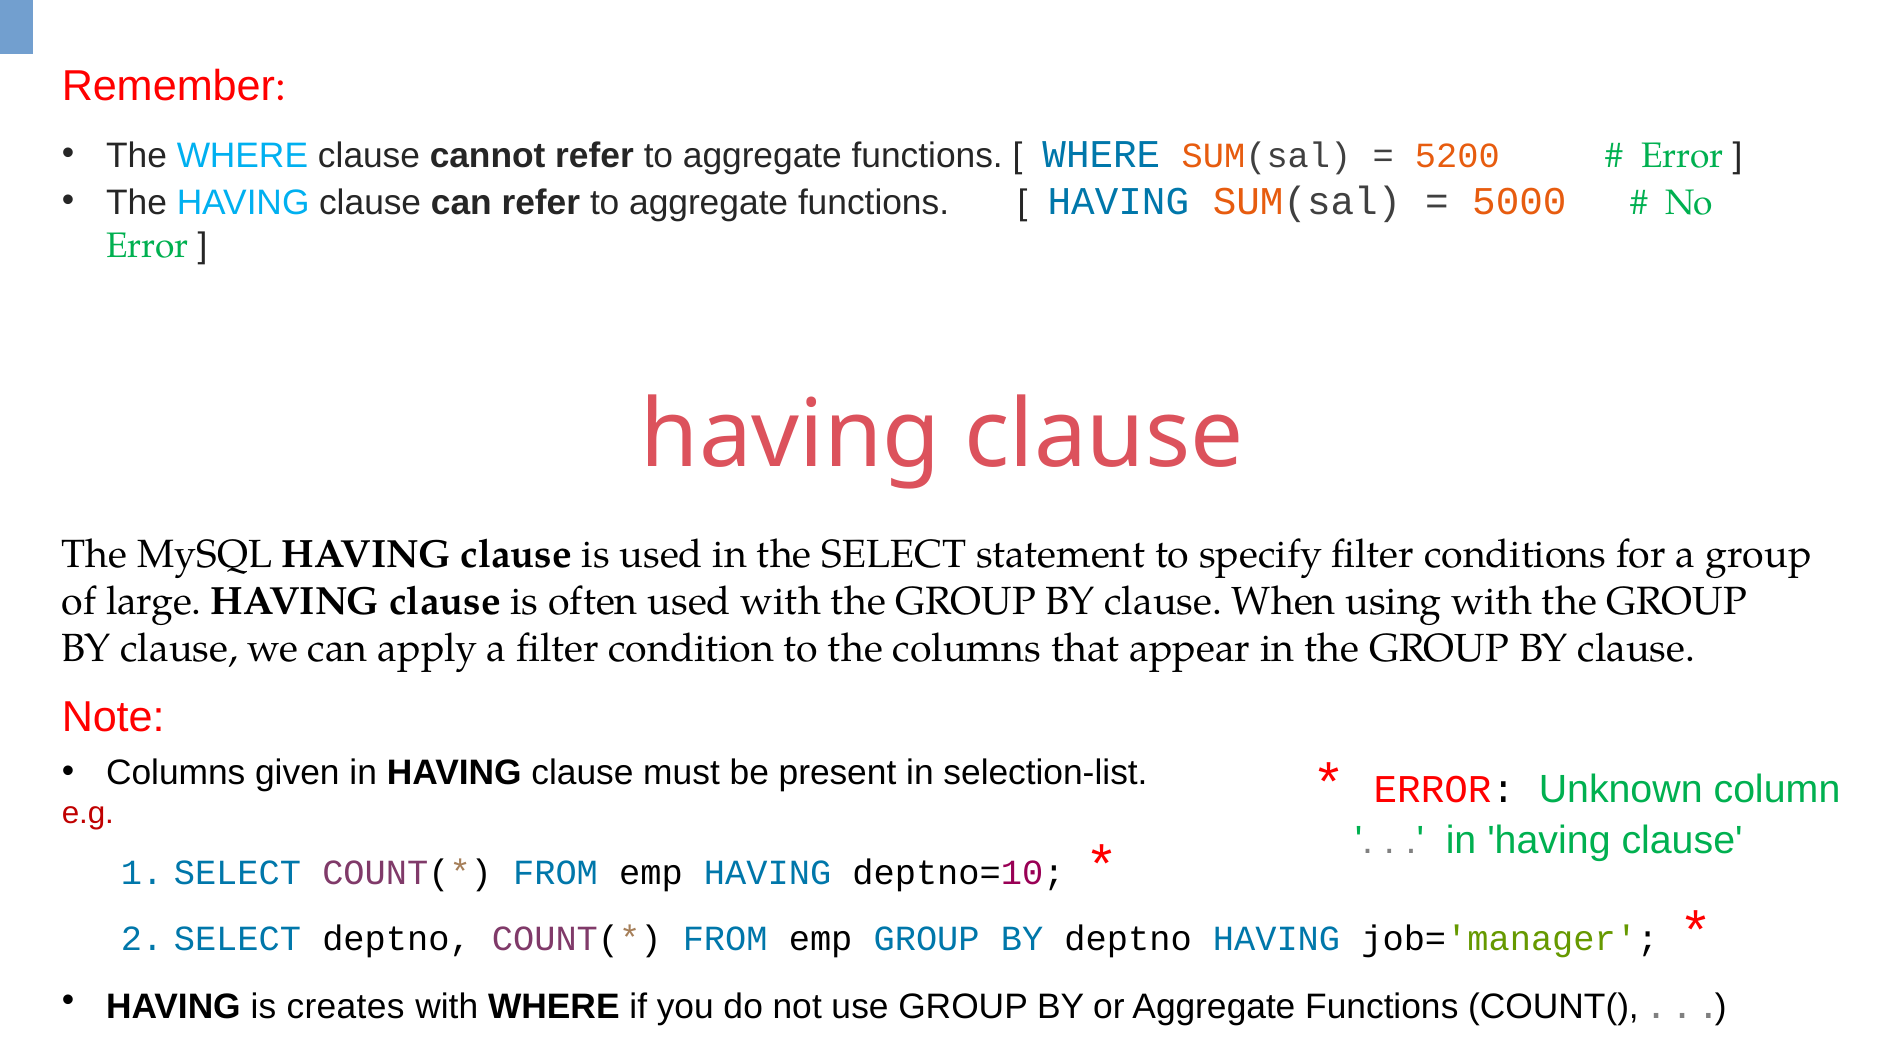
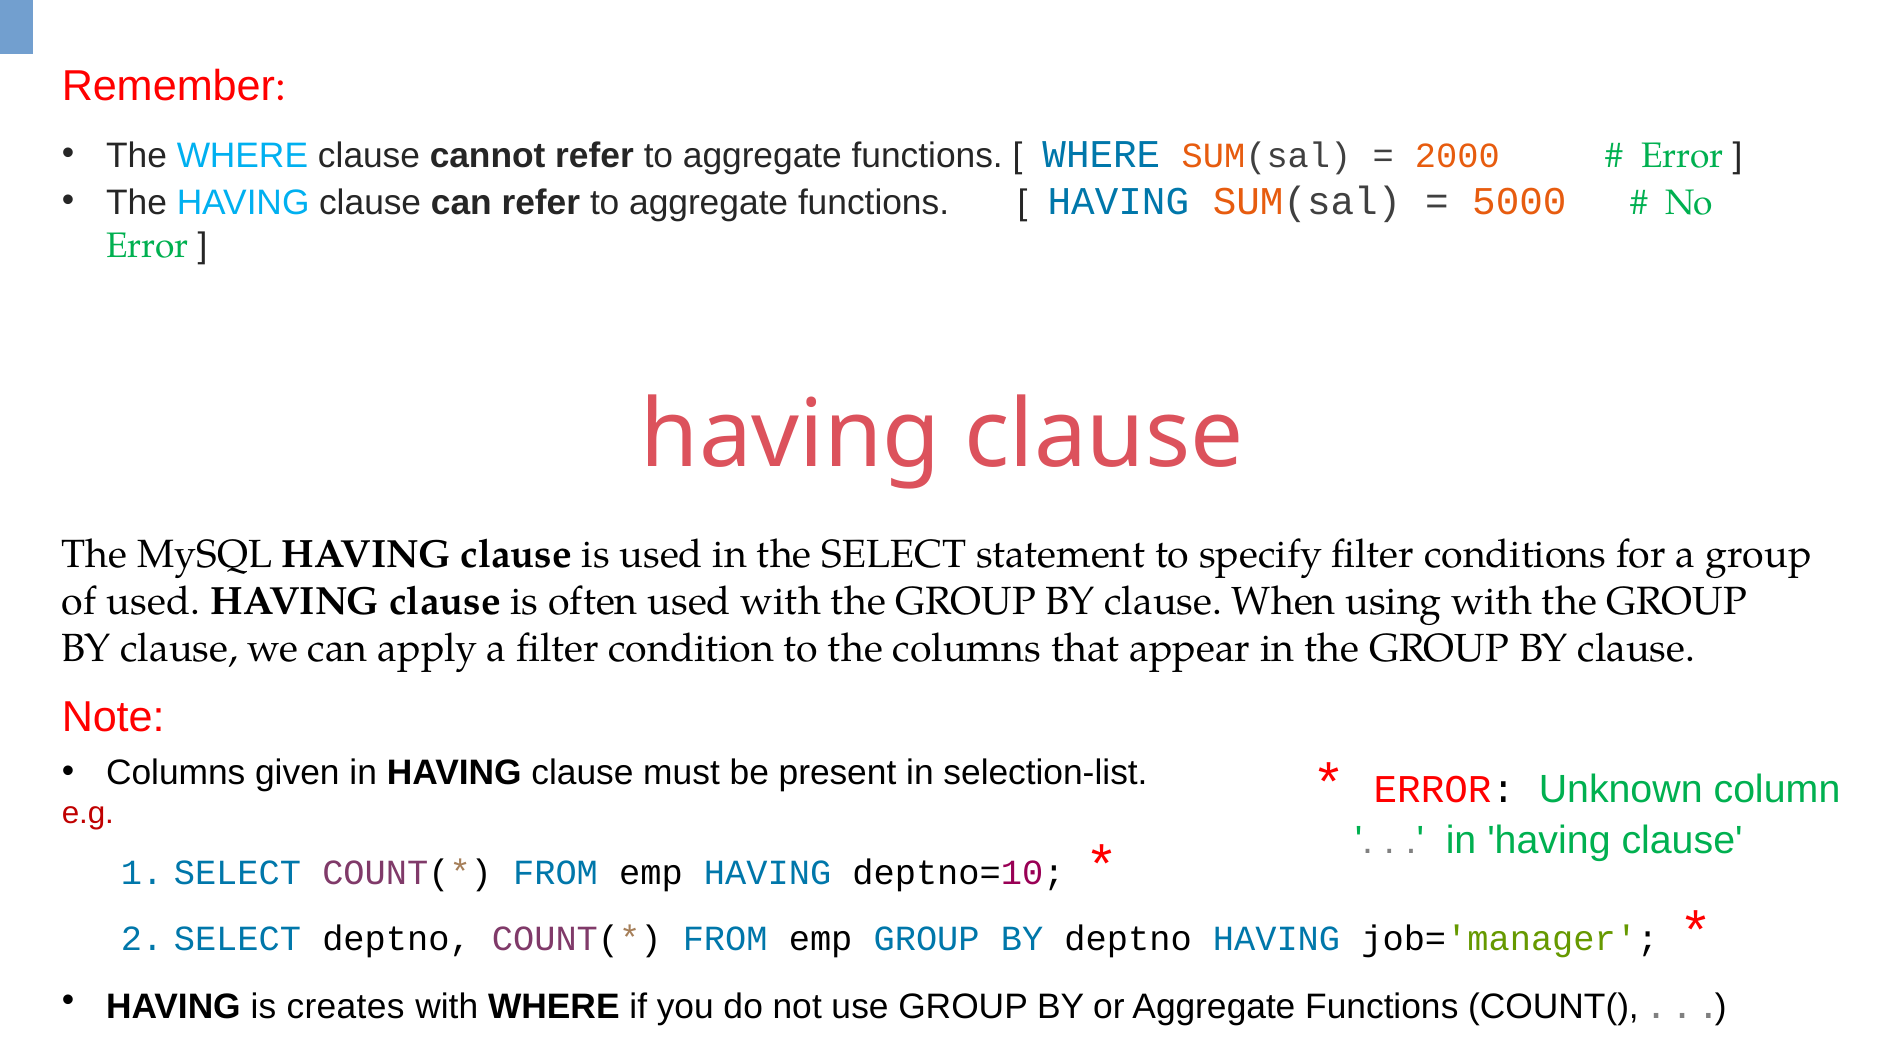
5200: 5200 -> 2000 (1457, 156)
of large: large -> used (153, 601)
